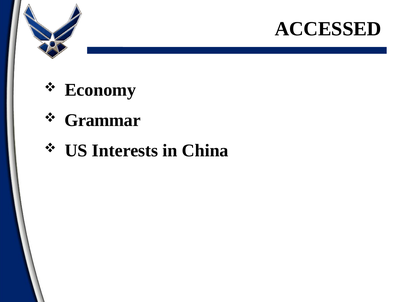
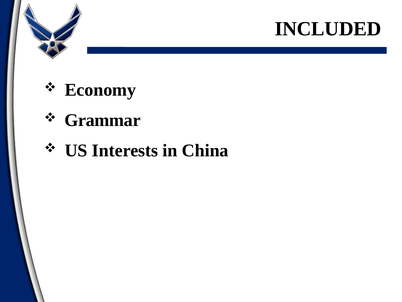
ACCESSED: ACCESSED -> INCLUDED (328, 29)
